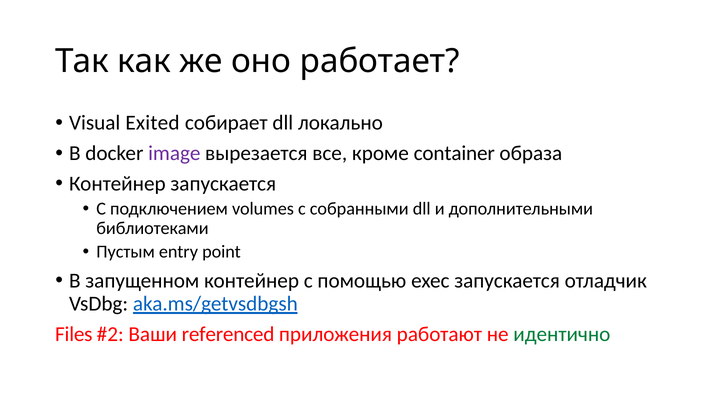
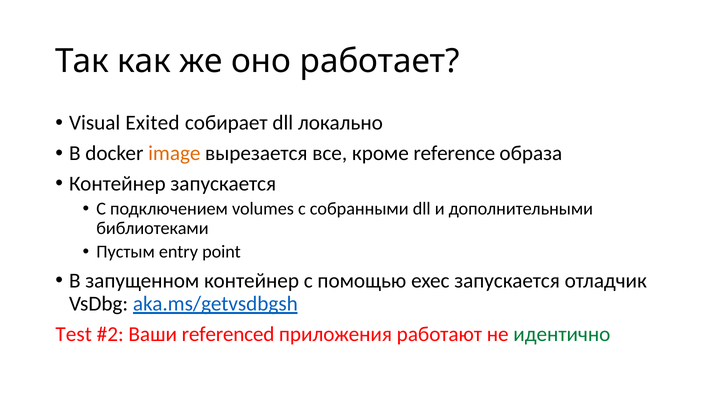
image colour: purple -> orange (174, 153)
container: container -> reference (454, 153)
Files: Files -> Test (74, 334)
